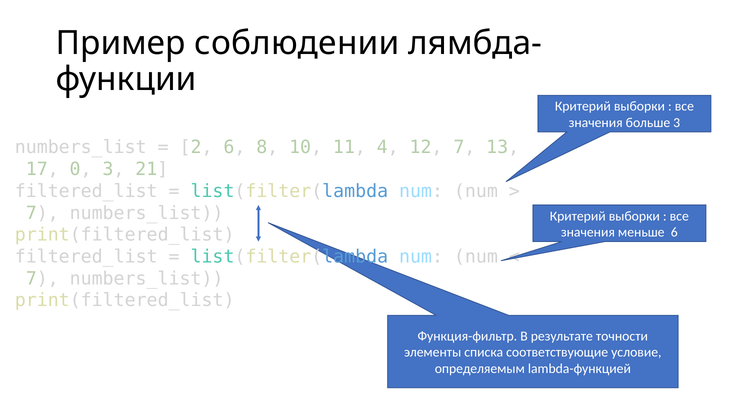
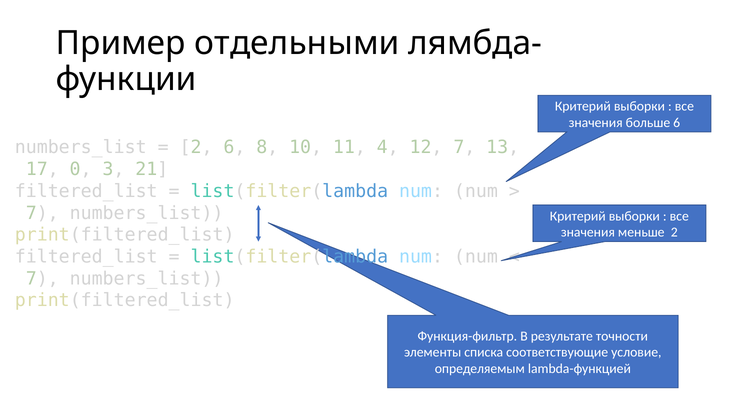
соблюдении: соблюдении -> отдельными (297, 43)
больше 3: 3 -> 6 (677, 123)
меньше 6: 6 -> 2 (674, 233)
